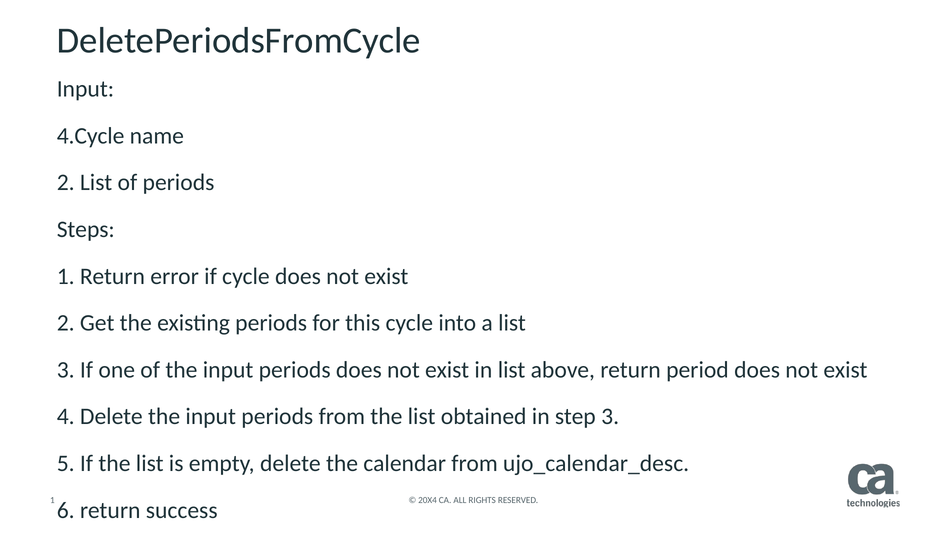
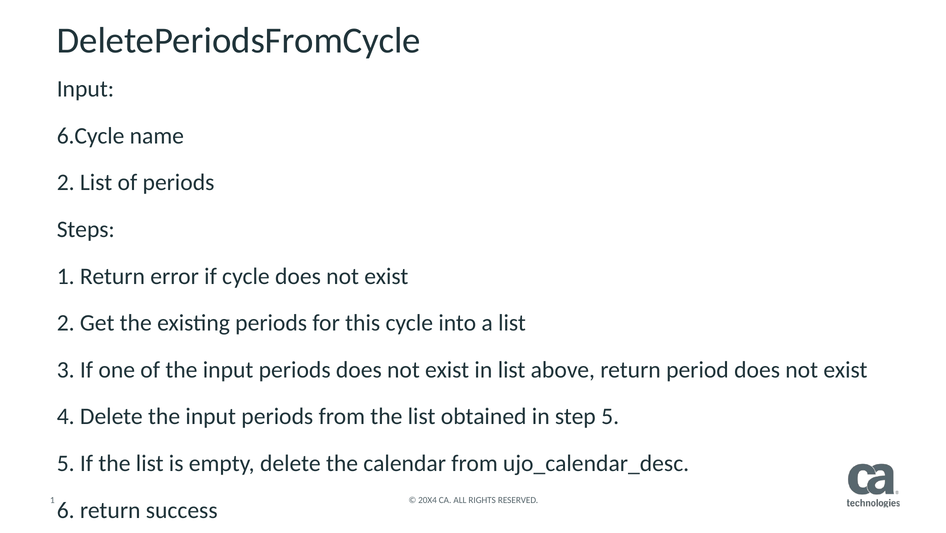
4.Cycle: 4.Cycle -> 6.Cycle (91, 136)
step 3: 3 -> 5 (610, 416)
